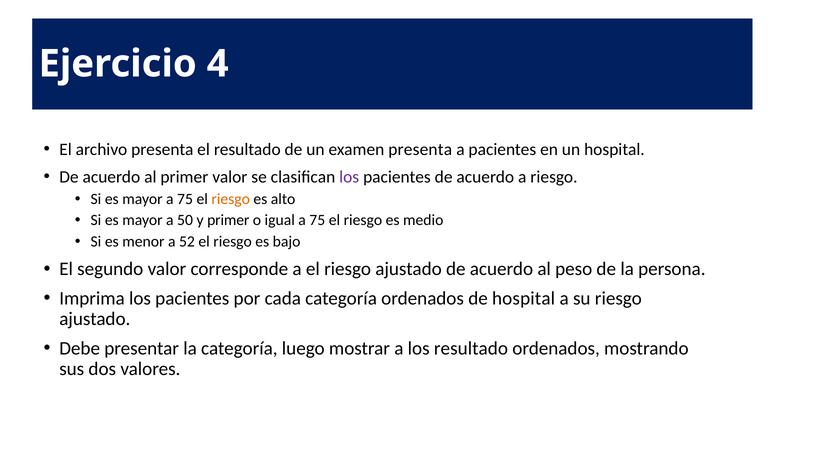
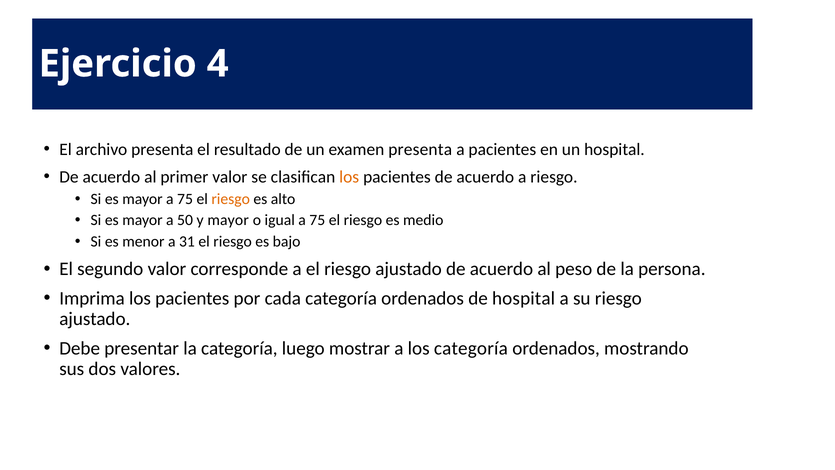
los colour: purple -> orange (349, 177)
y primer: primer -> mayor (228, 220)
52: 52 -> 31 (187, 241)
los resultado: resultado -> categoría (471, 348)
